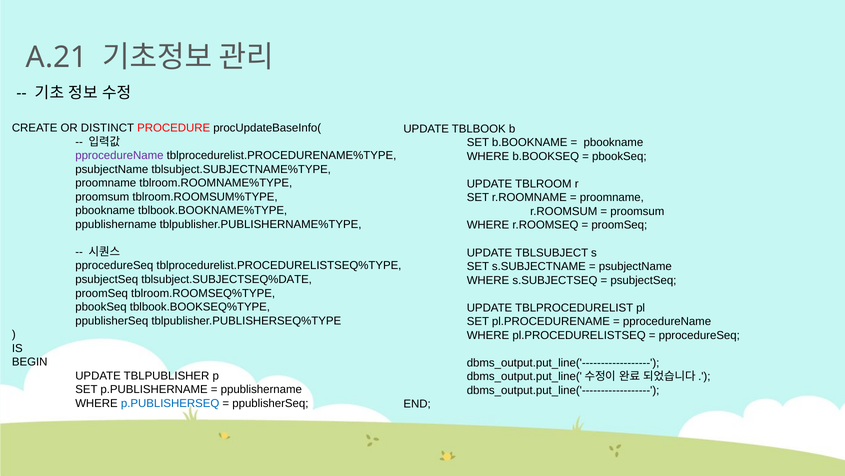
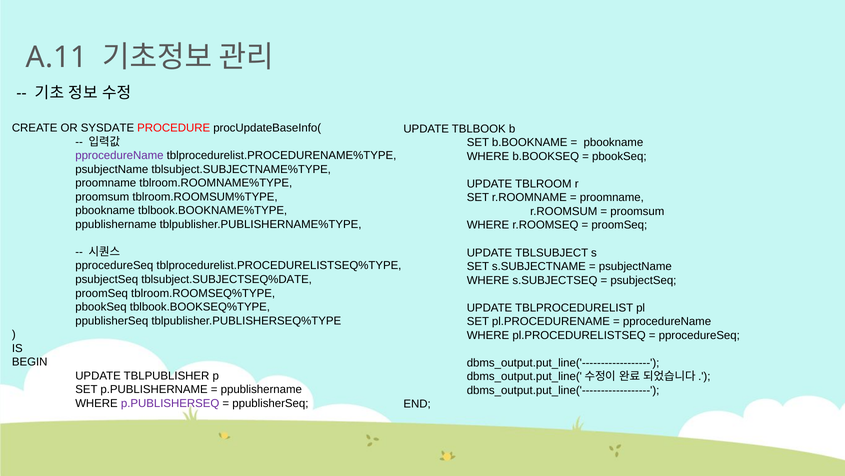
A.21: A.21 -> A.11 (57, 57)
DISTINCT: DISTINCT -> SYSDATE (108, 128)
p.PUBLISHERSEQ colour: blue -> purple (170, 403)
